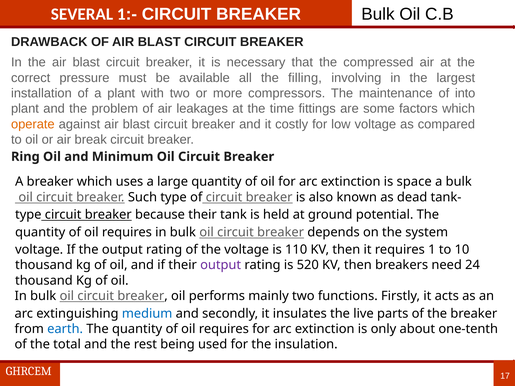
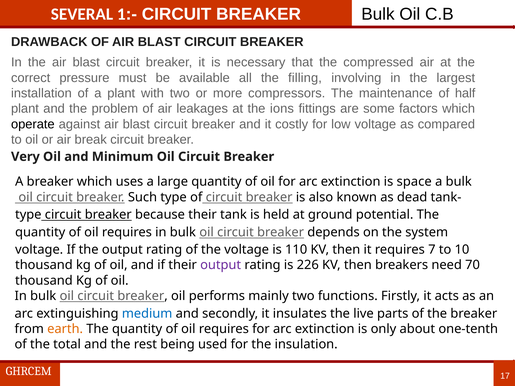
into: into -> half (465, 93)
time: time -> ions (282, 109)
operate colour: orange -> black (33, 124)
Ring: Ring -> Very (25, 157)
1: 1 -> 7 (432, 250)
520: 520 -> 226 (308, 265)
24: 24 -> 70 (473, 265)
earth colour: blue -> orange (65, 329)
